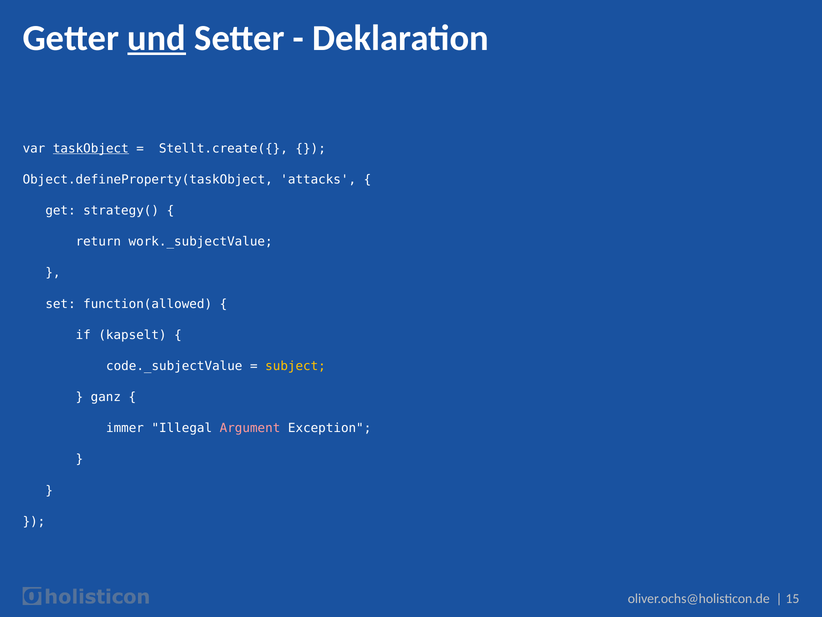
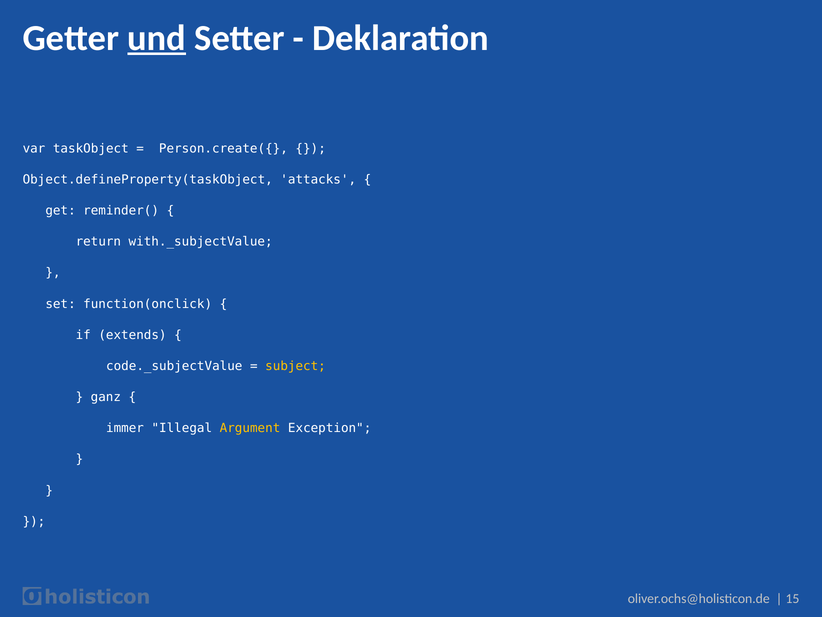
taskObject underline: present -> none (91, 148)
Stellt.create({: Stellt.create({ -> Person.create({ (223, 148)
strategy(: strategy( -> reminder( (121, 210)
work._subjectValue: work._subjectValue -> with._subjectValue (201, 241)
function(allowed: function(allowed -> function(onclick (148, 304)
kapselt: kapselt -> extends (132, 335)
Argument colour: pink -> yellow (250, 428)
